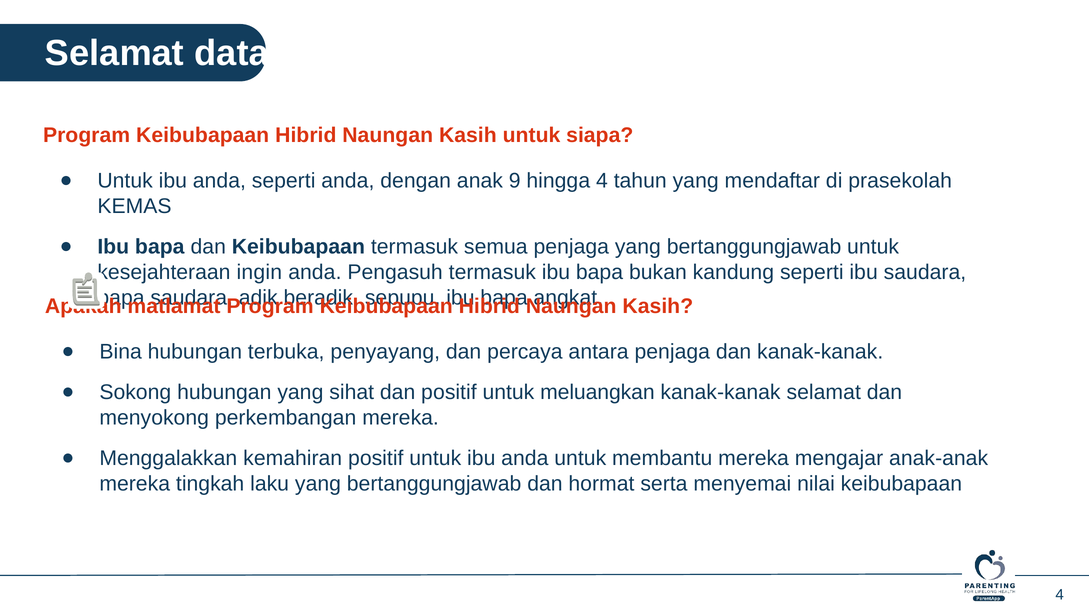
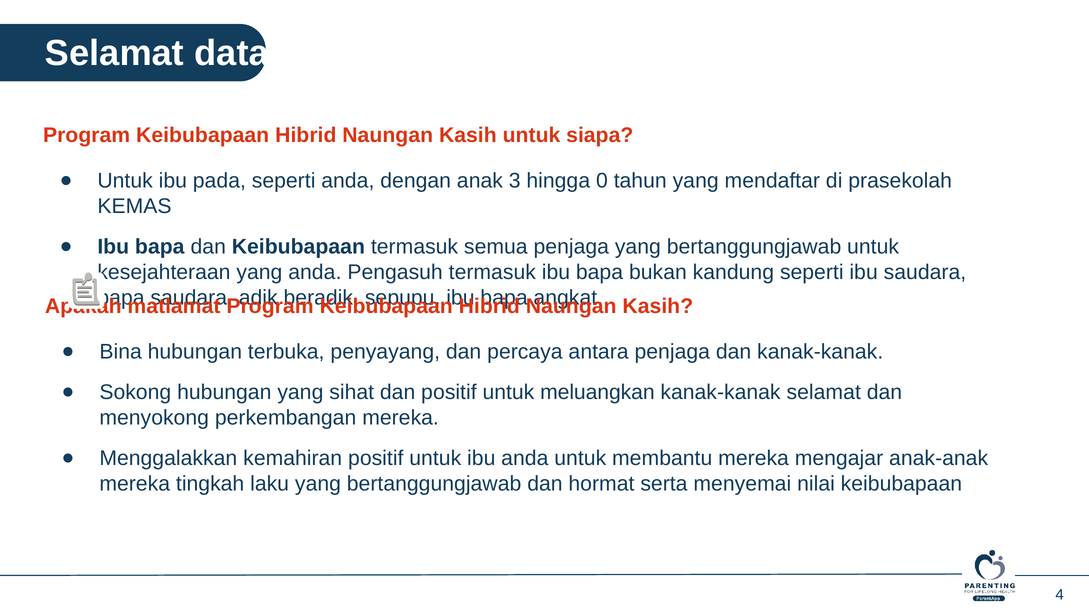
anda: anda -> pada (219, 181)
9: 9 -> 3 (515, 181)
hingga 4: 4 -> 0 (602, 181)
kesejahteraan ingin: ingin -> yang (259, 272)
